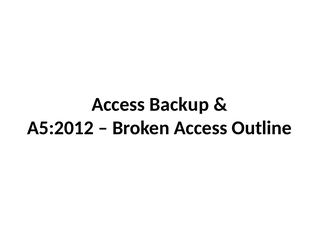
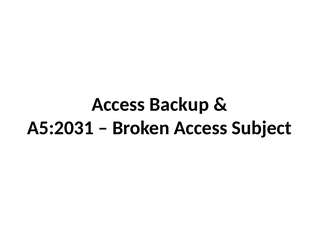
A5:2012: A5:2012 -> A5:2031 (60, 128)
Outline: Outline -> Subject (262, 128)
